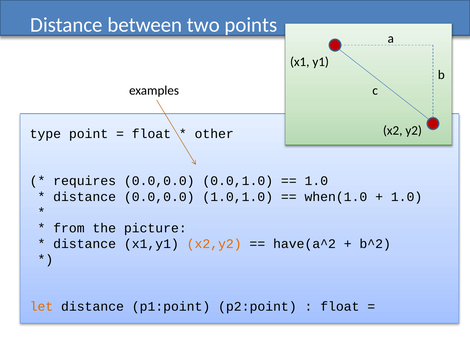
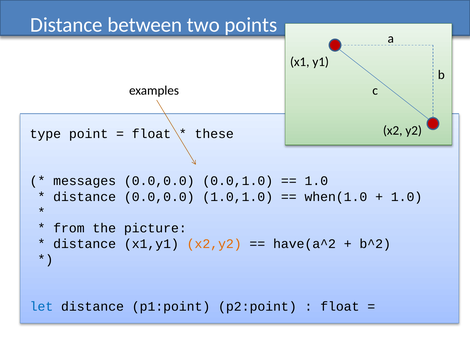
other: other -> these (214, 134)
requires: requires -> messages (85, 181)
let colour: orange -> blue (41, 306)
